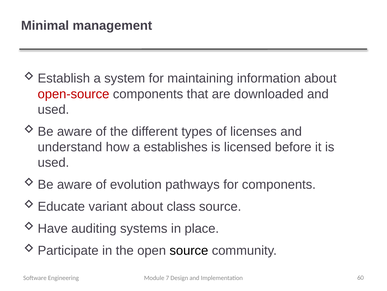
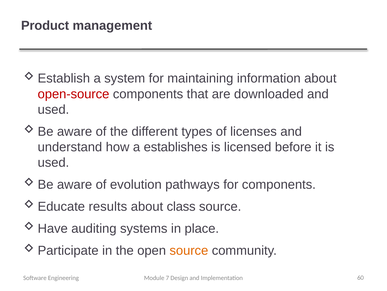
Minimal: Minimal -> Product (45, 26)
variant: variant -> results (108, 206)
source colour: black -> orange (189, 250)
